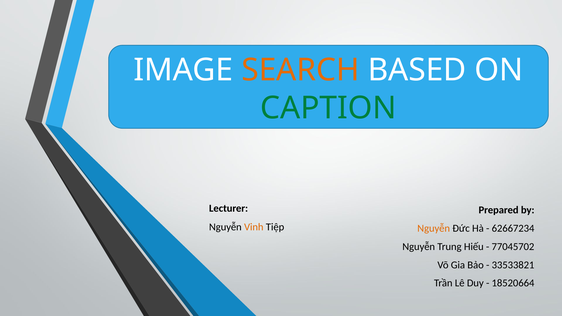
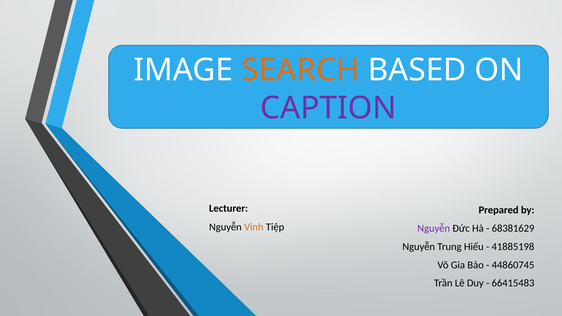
CAPTION colour: green -> purple (328, 108)
Nguyễn colour: orange -> purple (434, 228)
62667234: 62667234 -> 68381629 (513, 228)
77045702: 77045702 -> 41885198 (513, 247)
33533821: 33533821 -> 44860745 (513, 265)
18520664: 18520664 -> 66415483 (513, 283)
